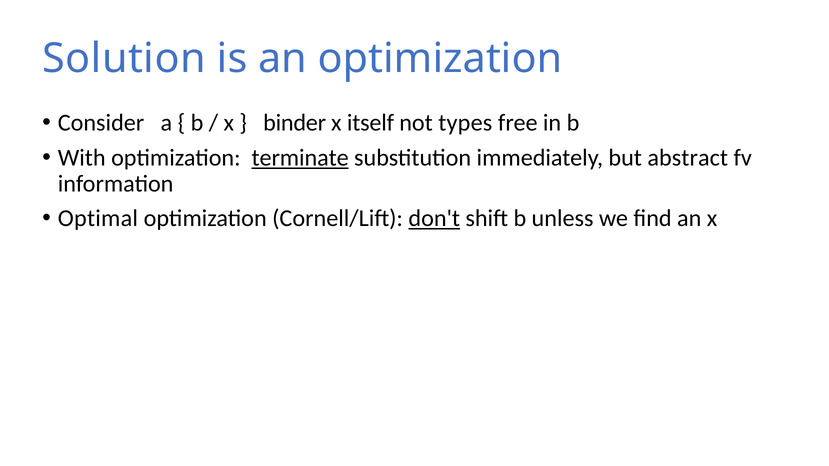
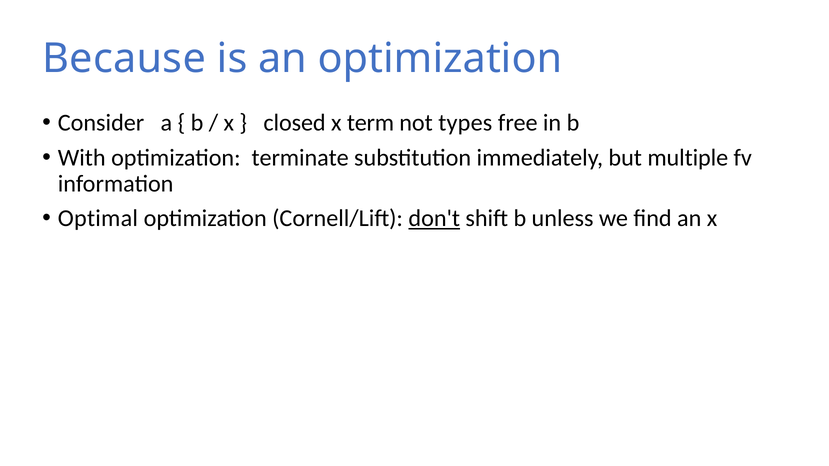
Solution: Solution -> Because (124, 58)
binder: binder -> closed (295, 123)
itself: itself -> term (371, 123)
terminate underline: present -> none (300, 158)
abstract: abstract -> multiple (688, 158)
